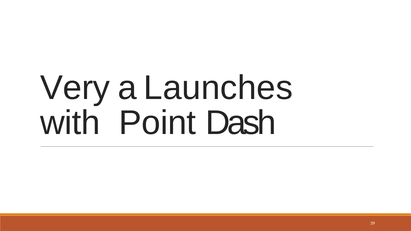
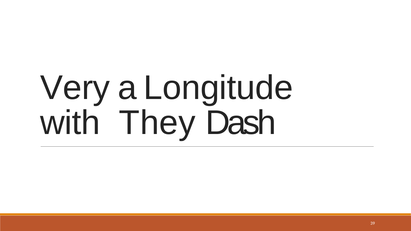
Launches: Launches -> Longitude (218, 88)
Point: Point -> They (157, 123)
